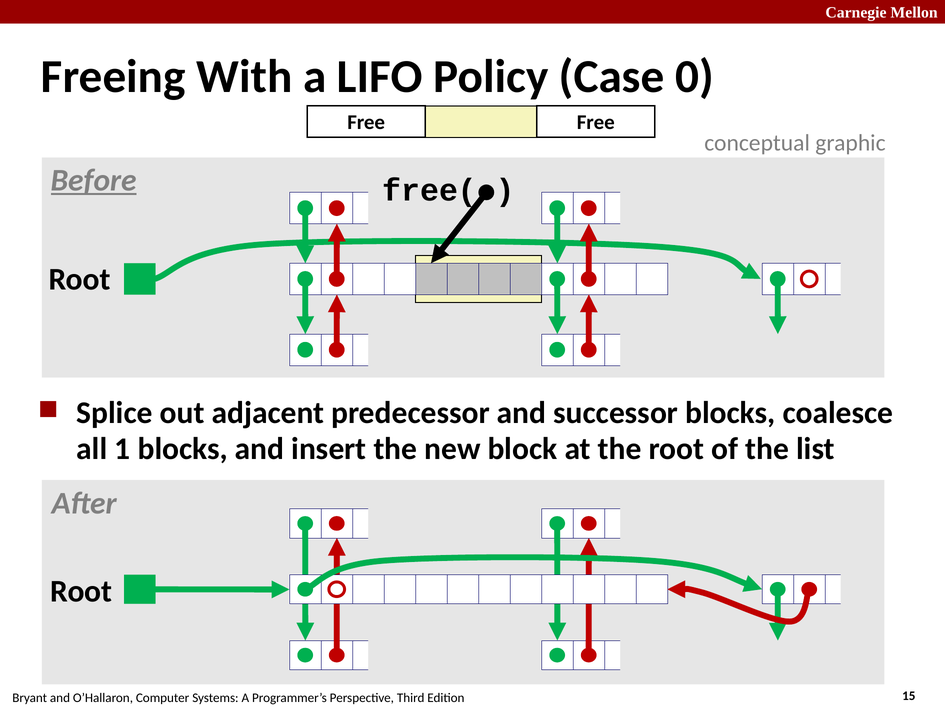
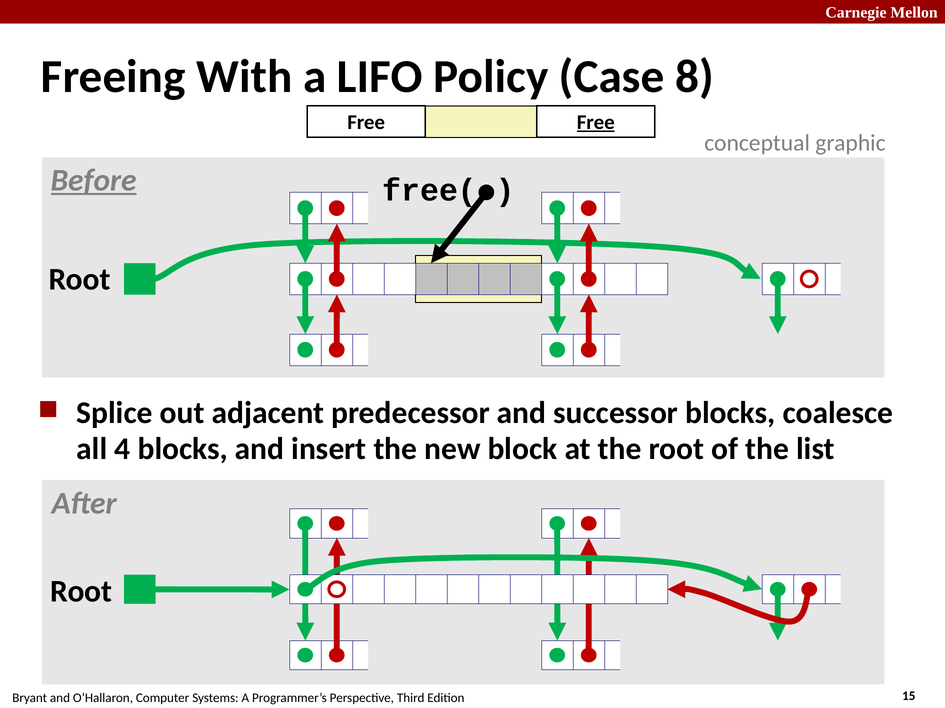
0: 0 -> 8 (694, 77)
Free underline: none -> present (596, 122)
1: 1 -> 4 (122, 449)
